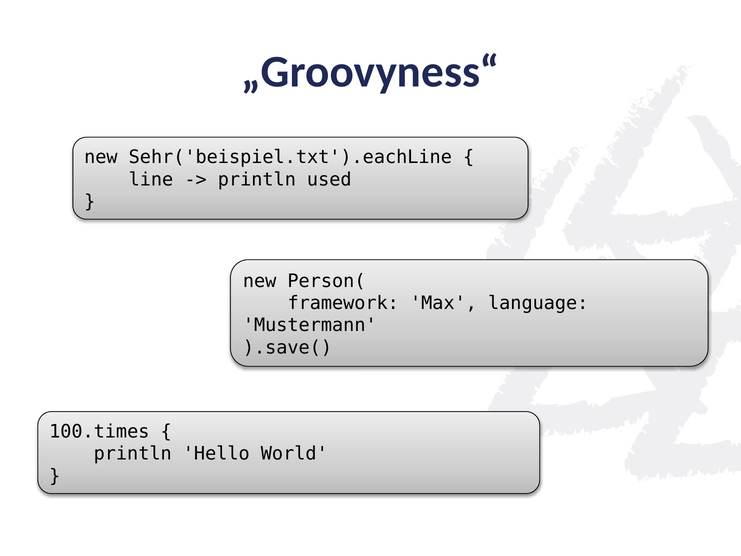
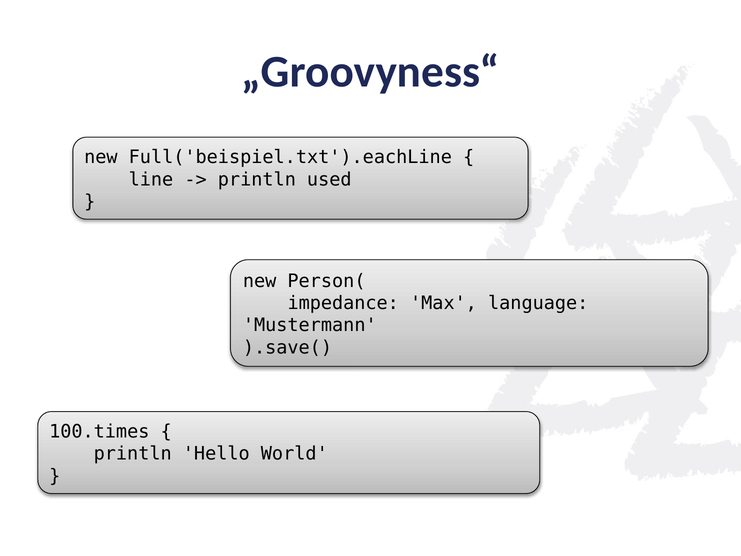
Sehr('beispiel.txt').eachLine: Sehr('beispiel.txt').eachLine -> Full('beispiel.txt').eachLine (290, 157)
framework: framework -> impedance (343, 303)
